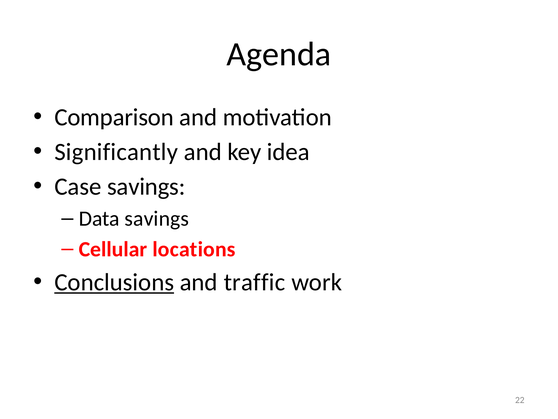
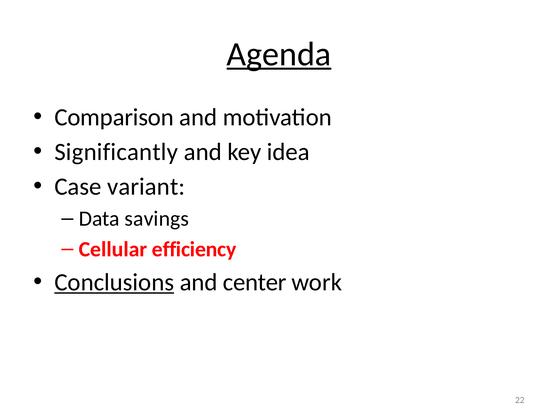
Agenda underline: none -> present (279, 54)
Case savings: savings -> variant (146, 187)
locations: locations -> efficiency (194, 249)
traffic: traffic -> center (255, 282)
